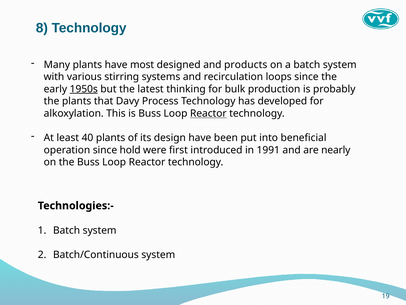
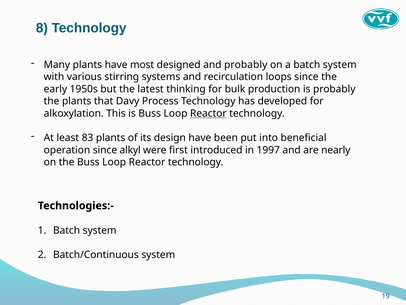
and products: products -> probably (246, 65)
1950s underline: present -> none (84, 89)
40: 40 -> 83 (87, 138)
hold: hold -> alkyl (130, 150)
1991: 1991 -> 1997 (268, 150)
